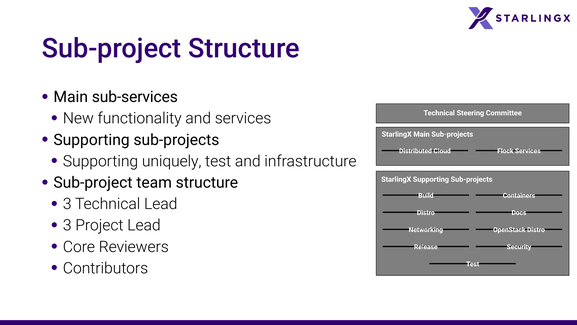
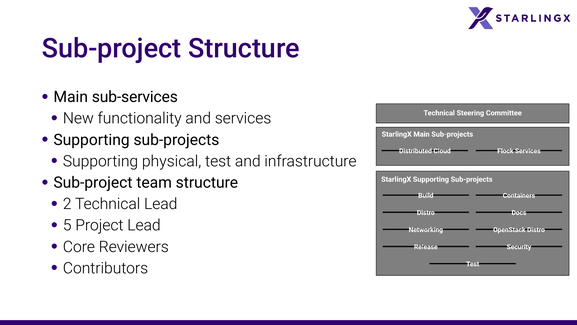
uniquely: uniquely -> physical (172, 161)
3: 3 -> 2 (67, 204)
3: 3 -> 5 (67, 225)
